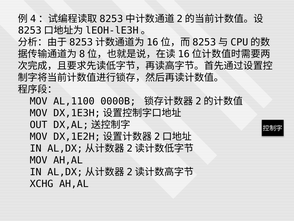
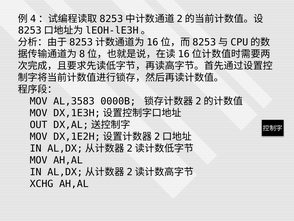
AL,1100: AL,1100 -> AL,3583 (74, 101)
